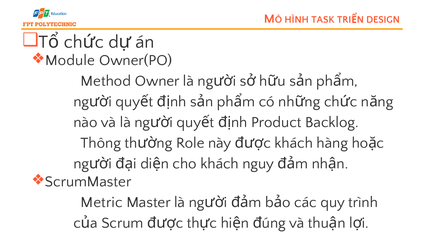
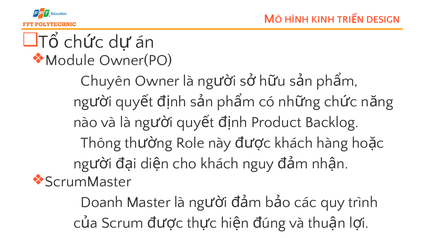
TASK: TASK -> KINH (323, 20)
Method: Method -> Chuyên (106, 81)
Metric: Metric -> Doanh (102, 202)
